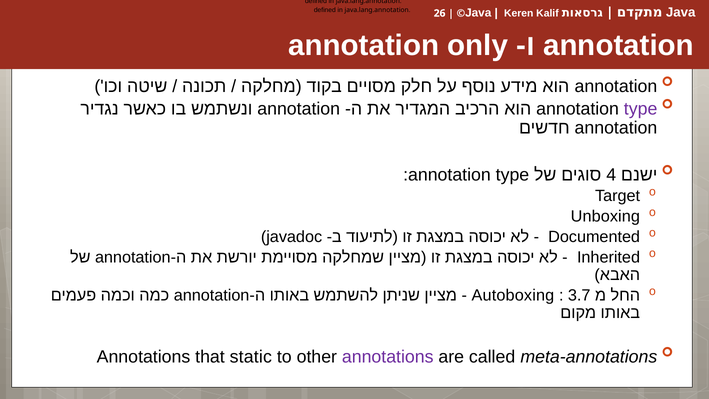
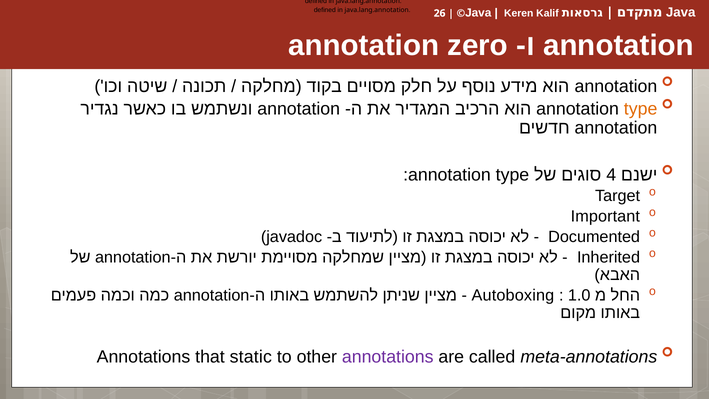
only: only -> zero (478, 45)
type colour: purple -> orange (641, 109)
Unboxing: Unboxing -> Important (605, 216)
3.7: 3.7 -> 1.0 (579, 295)
